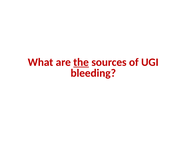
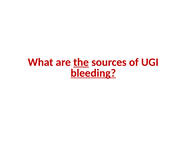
bleeding underline: none -> present (93, 73)
